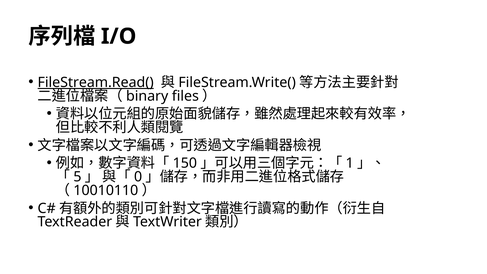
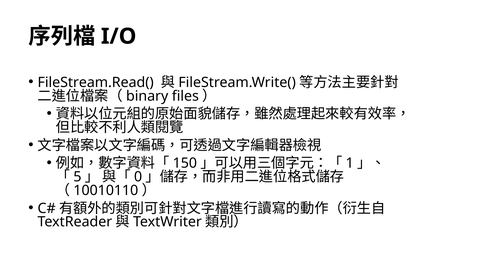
FileStream.Read( underline: present -> none (96, 82)
